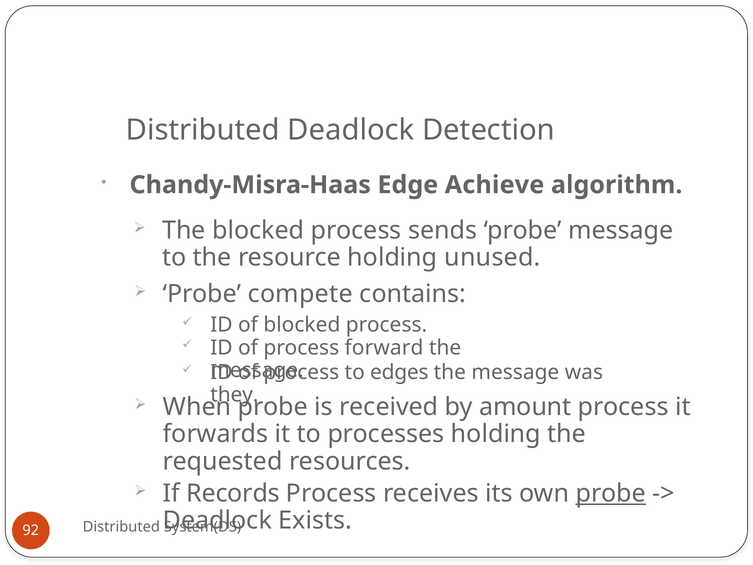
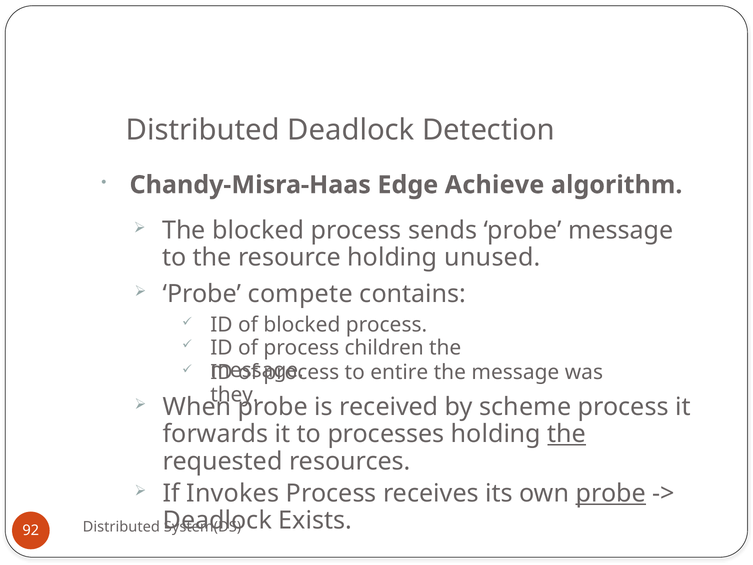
forward: forward -> children (384, 347)
edges: edges -> entire (399, 372)
amount: amount -> scheme (525, 407)
the underline: none -> present (567, 434)
Records: Records -> Invokes (233, 493)
